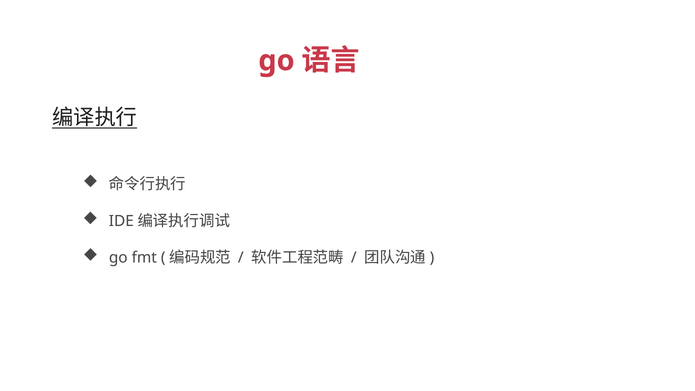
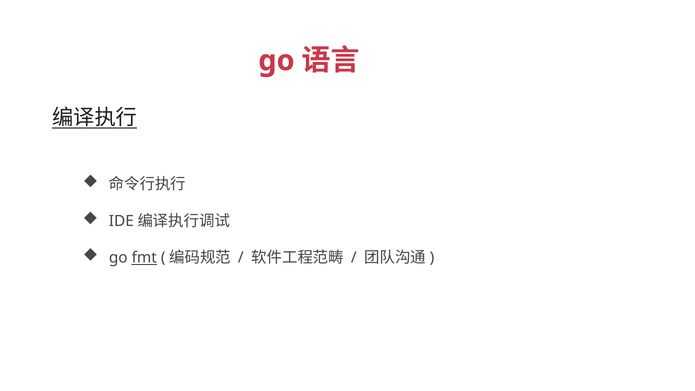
fmt underline: none -> present (144, 258)
